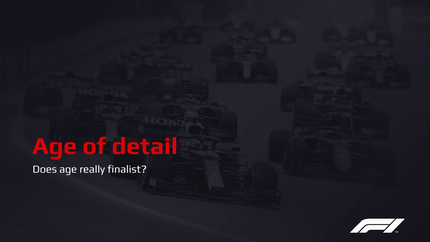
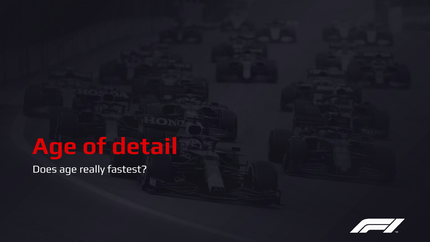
finalist: finalist -> fastest (127, 169)
